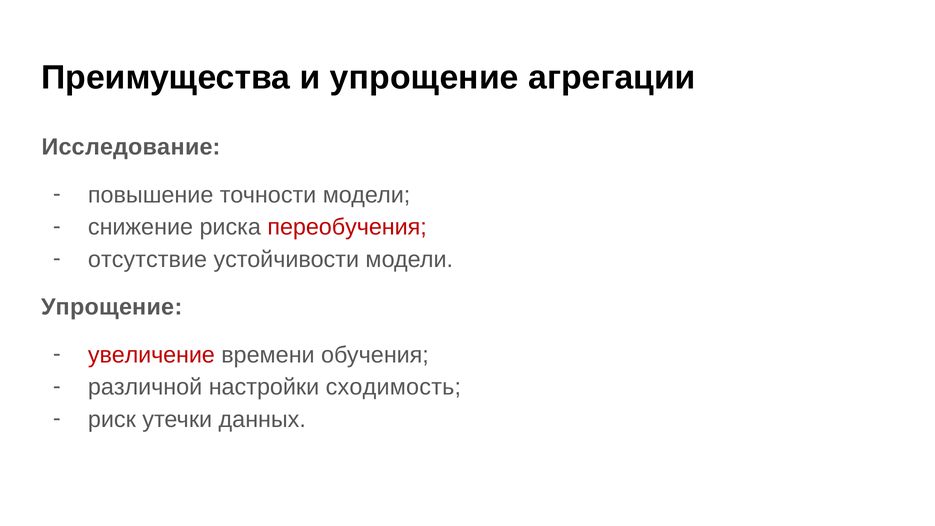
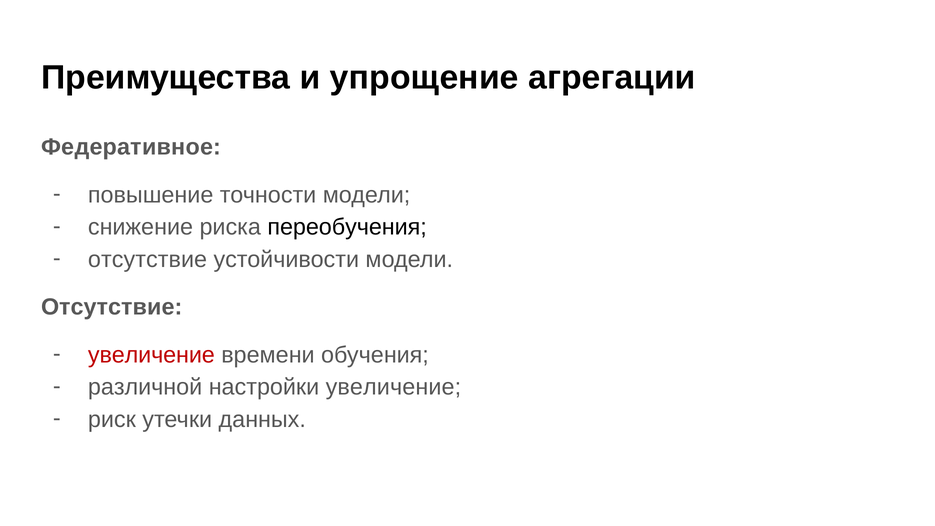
Исследование: Исследование -> Федеративное (131, 147)
переобучения colour: red -> black (347, 227)
Упрощение: Упрощение -> Отсутствие (112, 307)
настройки сходимость: сходимость -> увеличение (393, 387)
